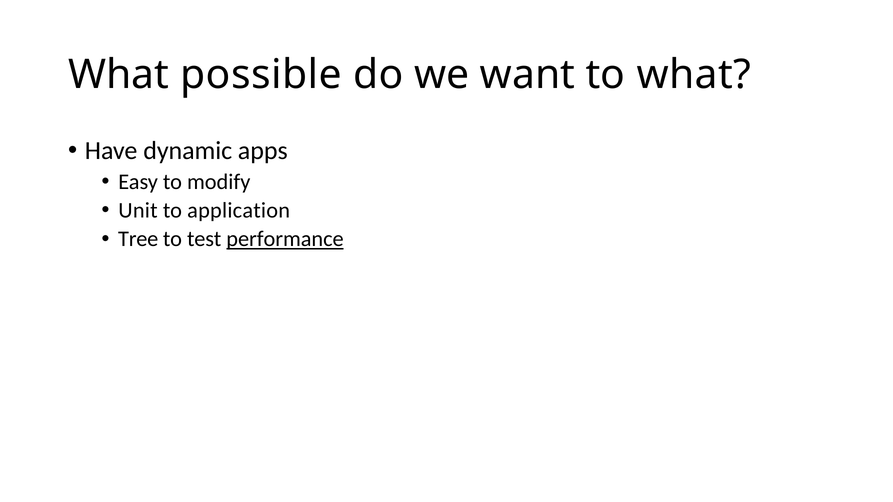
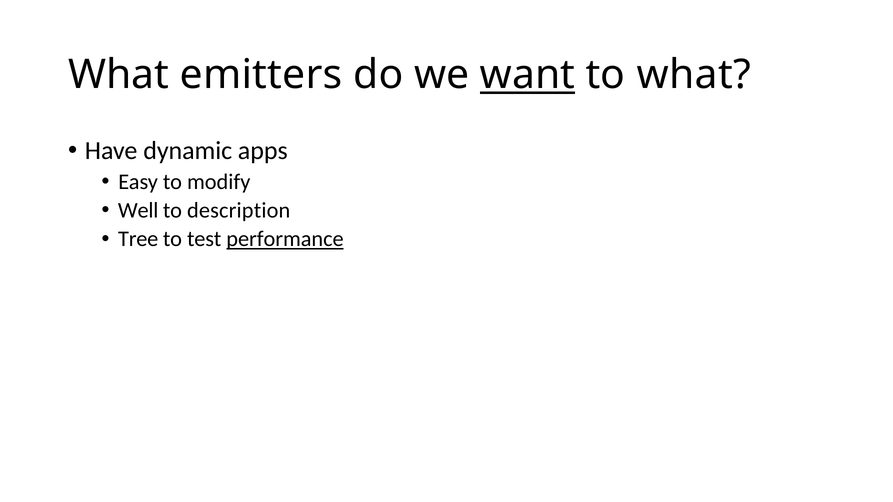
possible: possible -> emitters (261, 75)
want underline: none -> present (528, 75)
Unit: Unit -> Well (138, 211)
application: application -> description (239, 211)
